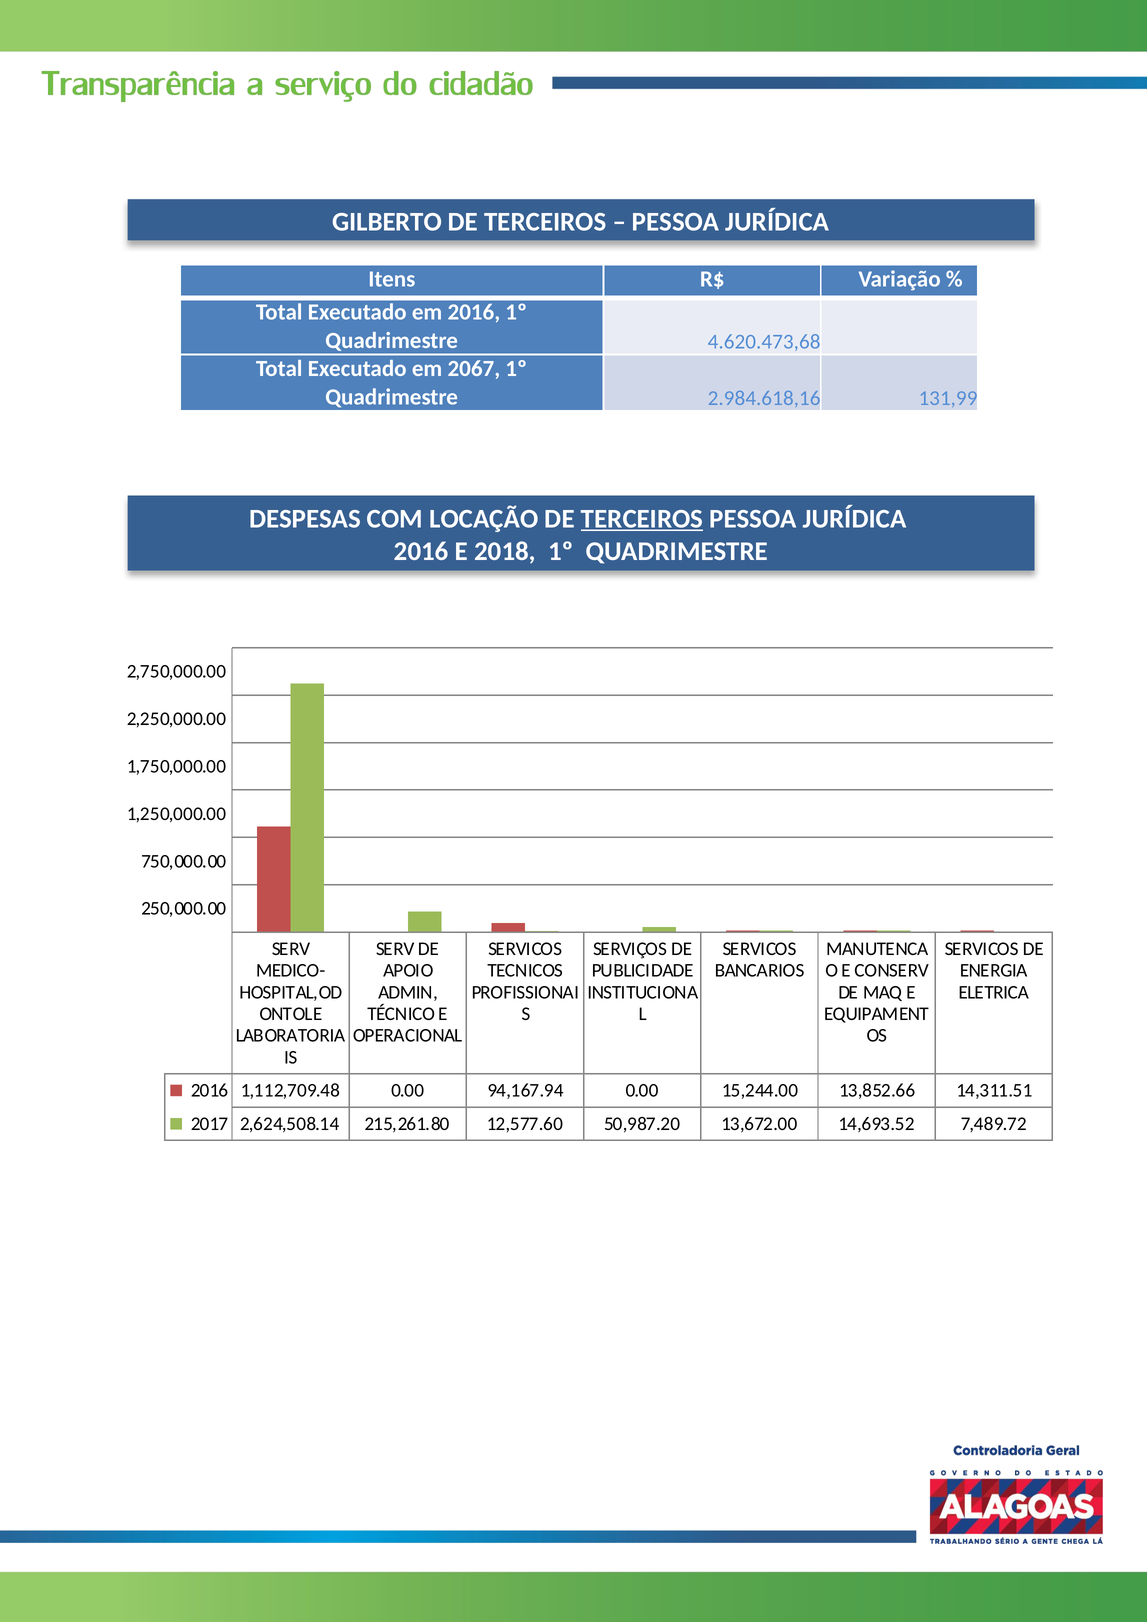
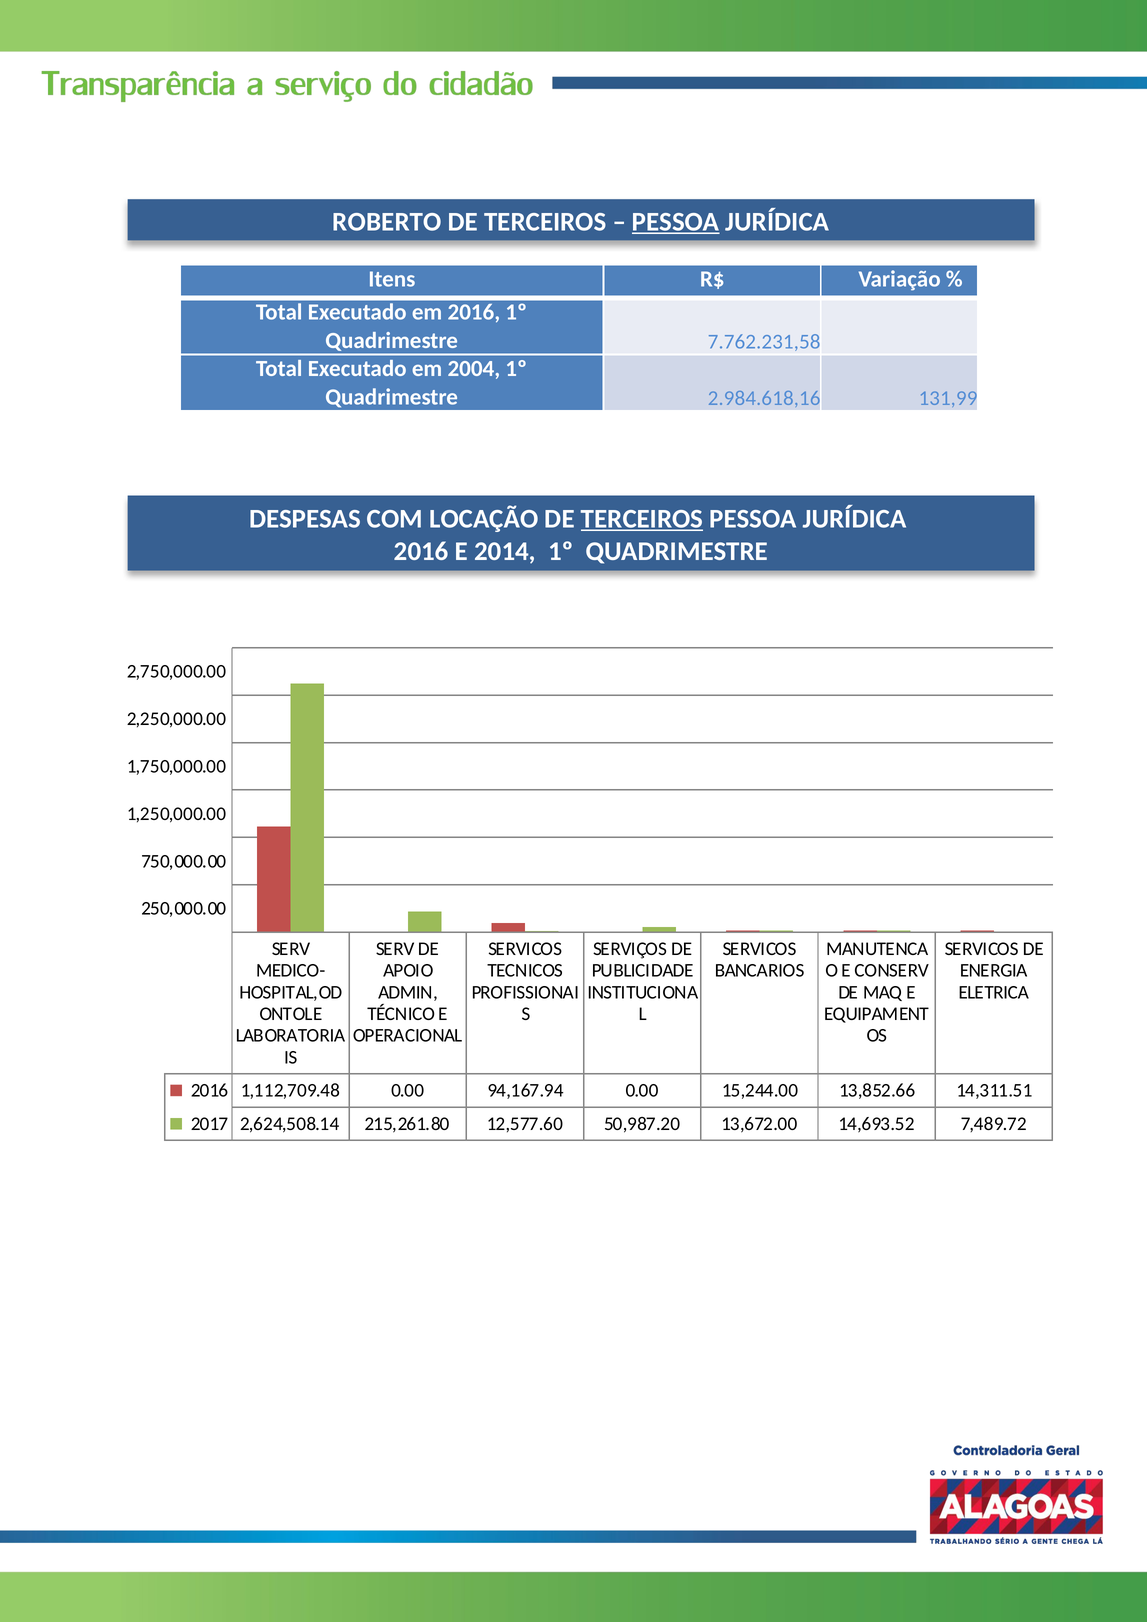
GILBERTO: GILBERTO -> ROBERTO (387, 222)
PESSOA underline: none -> present (676, 222)
4.620.473,68: 4.620.473,68 -> 7.762.231,58 (764, 342)
2067: 2067 -> 2004 (474, 369)
2018: 2018 -> 2014 (505, 551)
